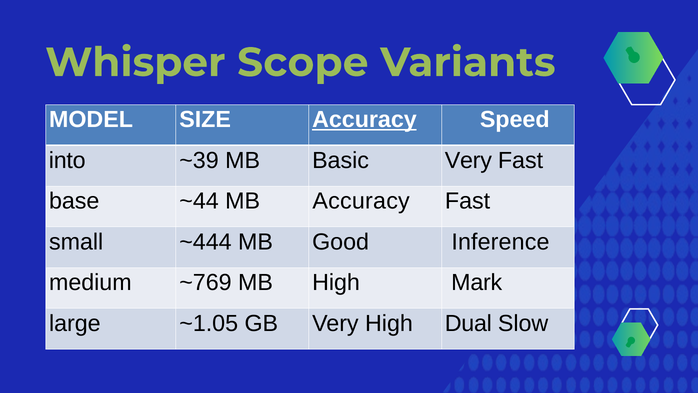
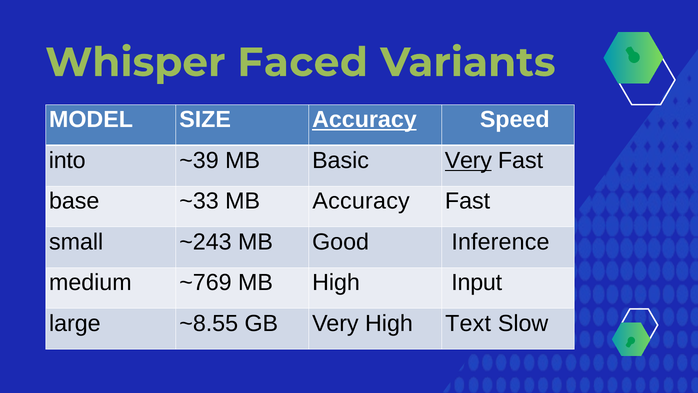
Scope: Scope -> Faced (303, 63)
Very underline: none -> present (468, 160)
~44: ~44 -> ~33 (199, 201)
~444: ~444 -> ~243 (205, 242)
Mark: Mark -> Input (477, 282)
~1.05: ~1.05 -> ~8.55 (209, 323)
Dual: Dual -> Text (468, 323)
